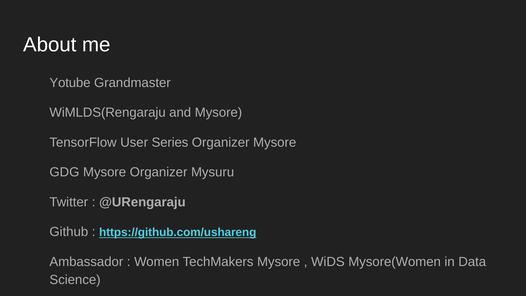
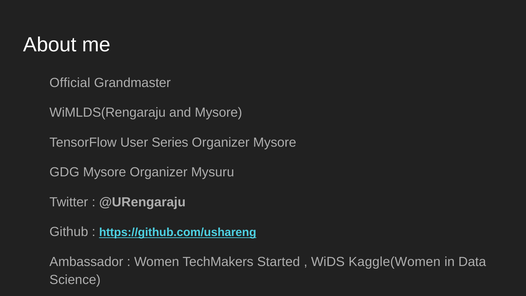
Yotube: Yotube -> Official (70, 83)
TechMakers Mysore: Mysore -> Started (279, 262)
Mysore(Women: Mysore(Women -> Kaggle(Women (395, 262)
